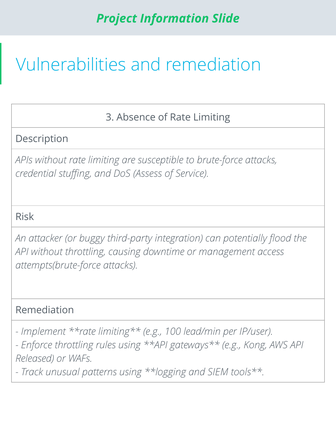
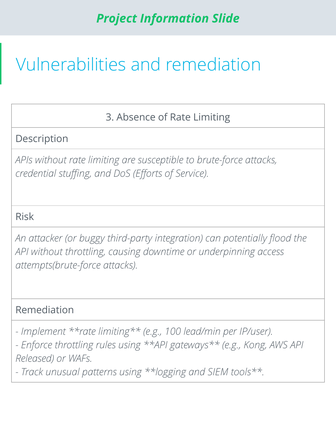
Assess: Assess -> Efforts (148, 174)
management: management -> underpinning (227, 252)
